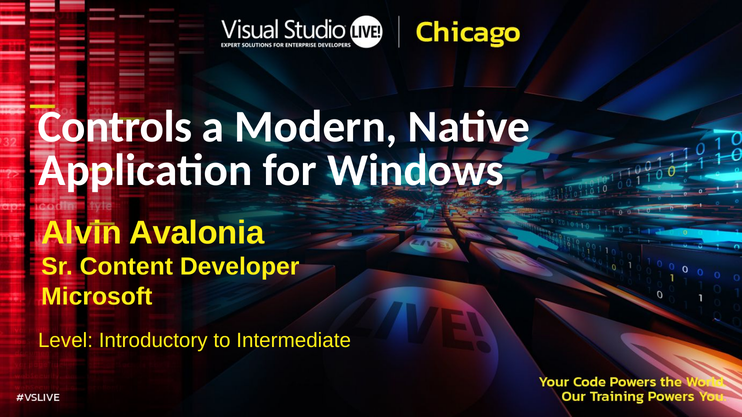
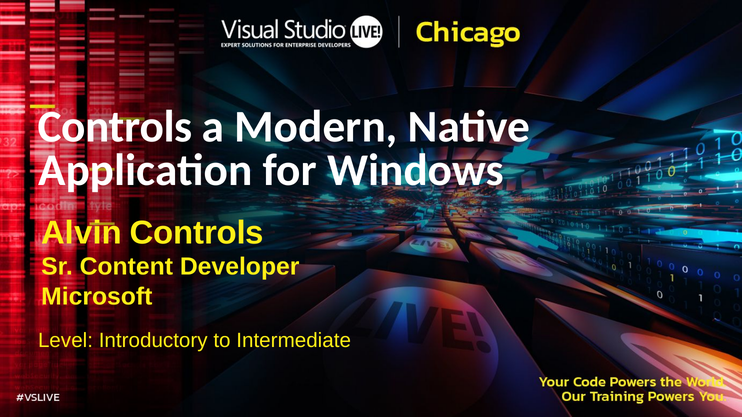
Alvin Avalonia: Avalonia -> Controls (197, 233)
